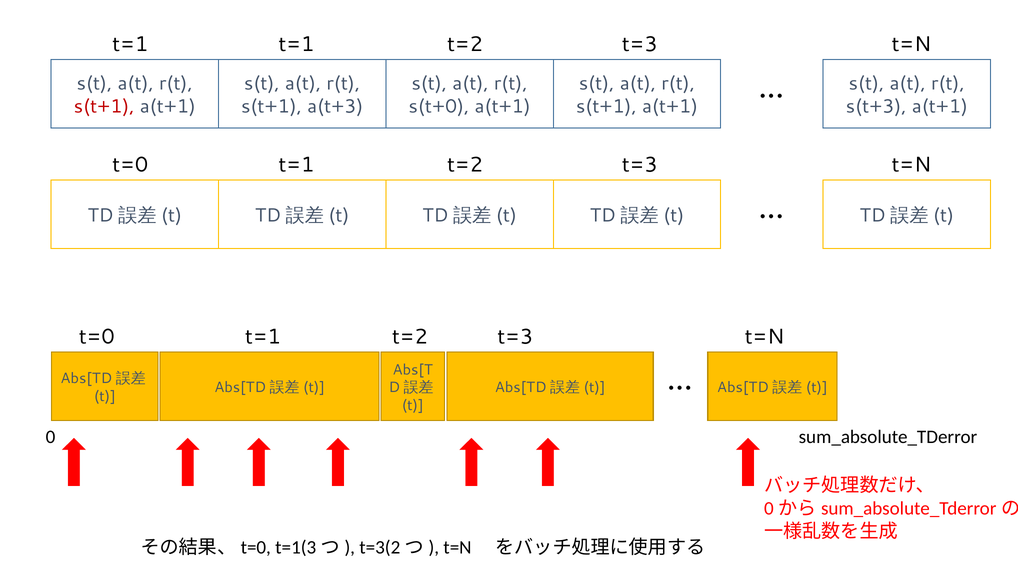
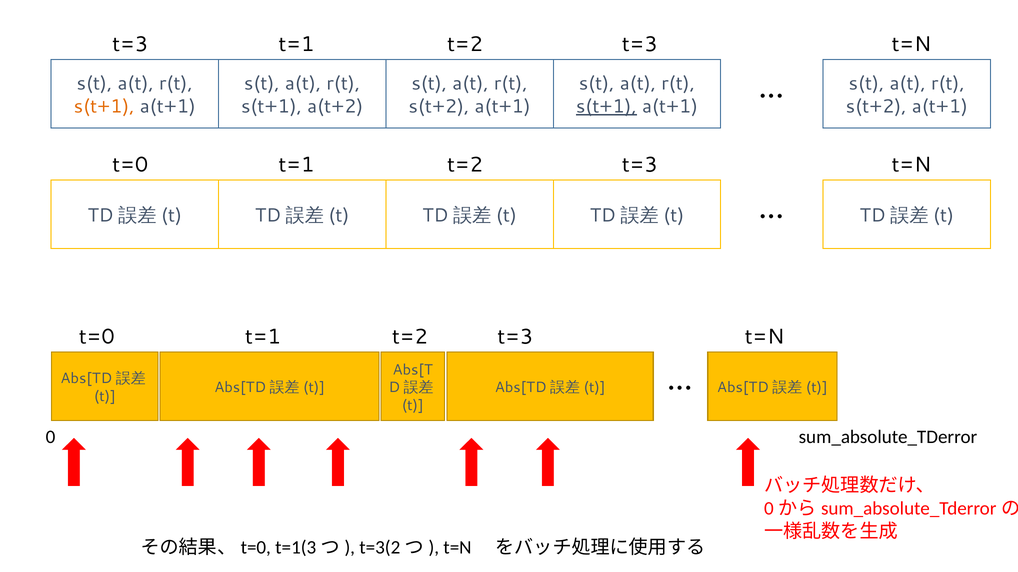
t=1: t=1 -> t=3 (130, 44)
s(t+1 colour: red -> orange (104, 107)
a(t+3: a(t+3 -> a(t+2 (335, 107)
s(t+0: s(t+0 -> s(t+2 (439, 107)
s(t+1 underline: none -> present (606, 107)
s(t+3: s(t+3 -> s(t+2 (876, 107)
